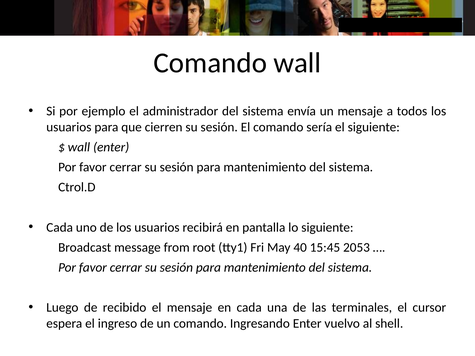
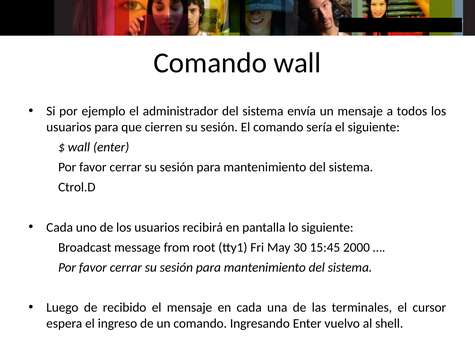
40: 40 -> 30 (300, 248)
2053: 2053 -> 2000 (357, 248)
